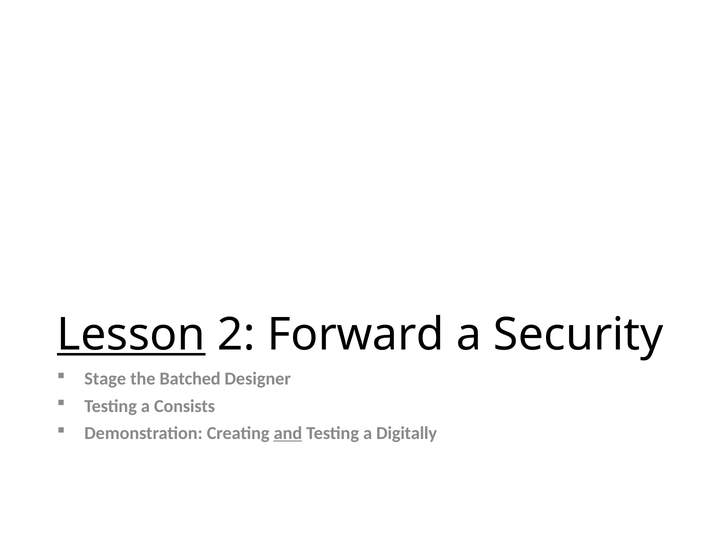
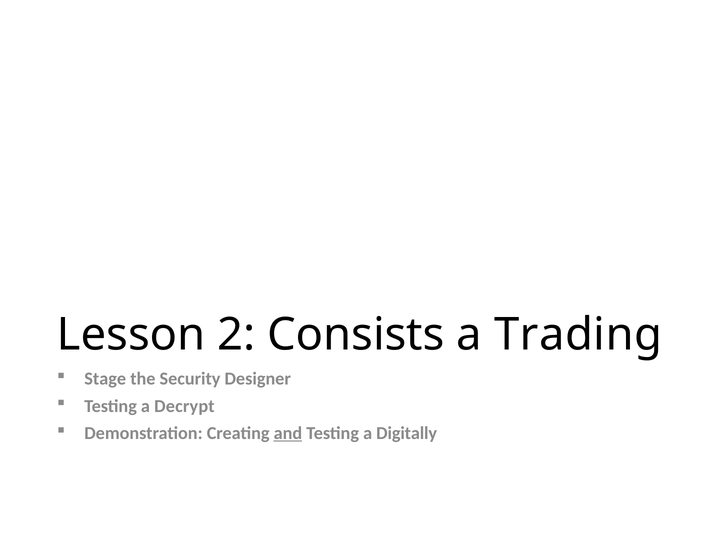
Lesson underline: present -> none (131, 335)
Forward: Forward -> Consists (356, 335)
Security: Security -> Trading (578, 335)
Batched: Batched -> Security (190, 379)
Consists: Consists -> Decrypt (184, 406)
